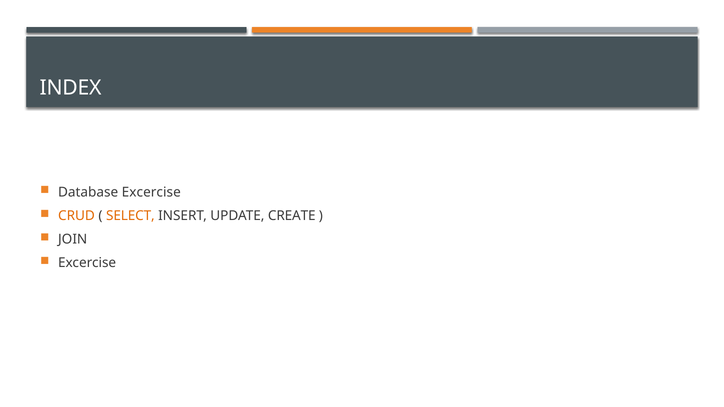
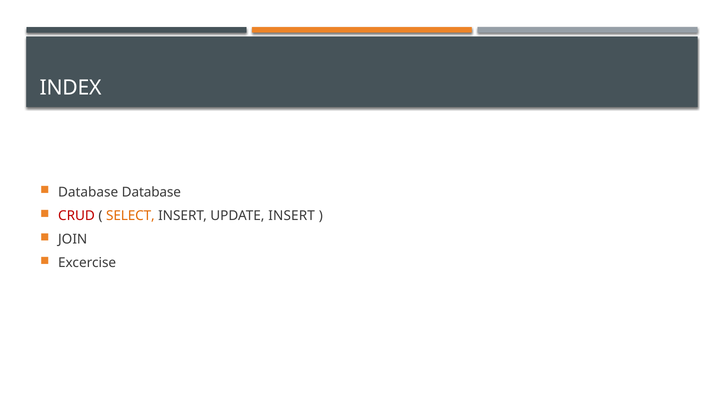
Database Excercise: Excercise -> Database (151, 193)
CRUD colour: orange -> red (77, 216)
UPDATE CREATE: CREATE -> INSERT (292, 216)
